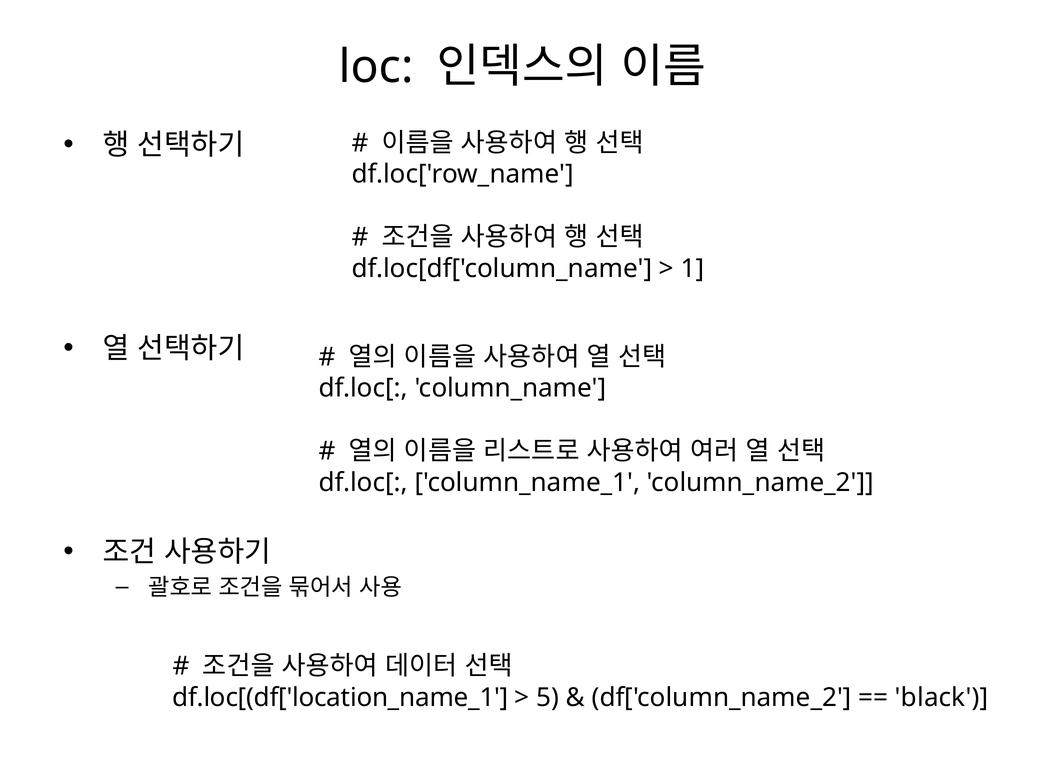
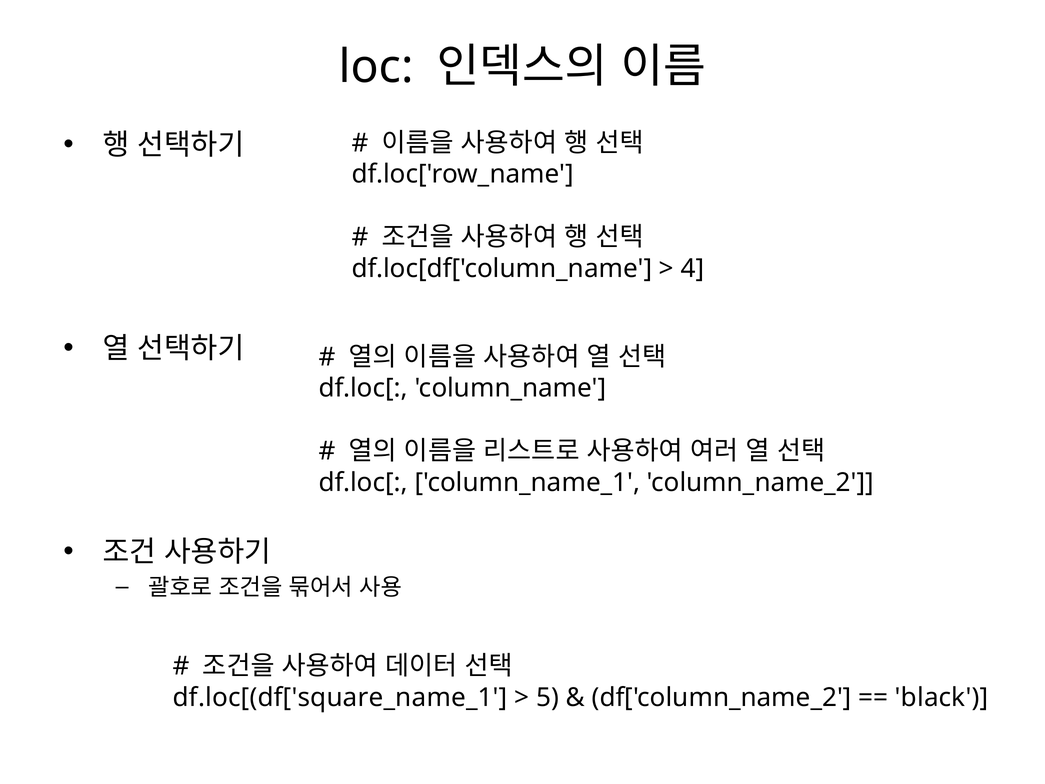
1: 1 -> 4 (692, 268)
df.loc[(df['location_name_1: df.loc[(df['location_name_1 -> df.loc[(df['square_name_1 (340, 697)
